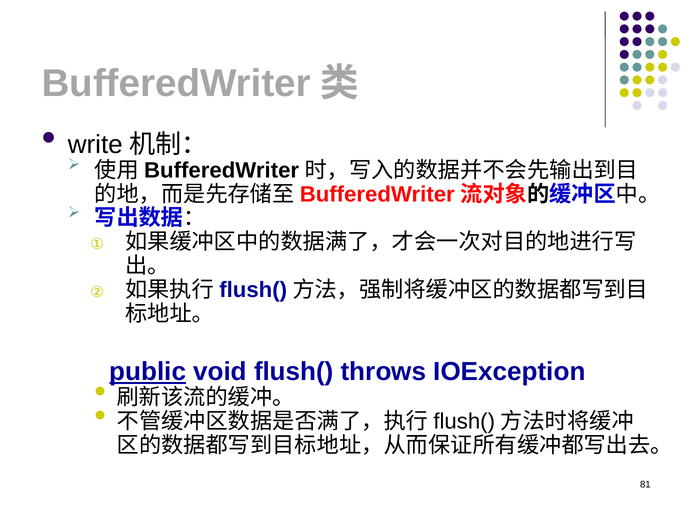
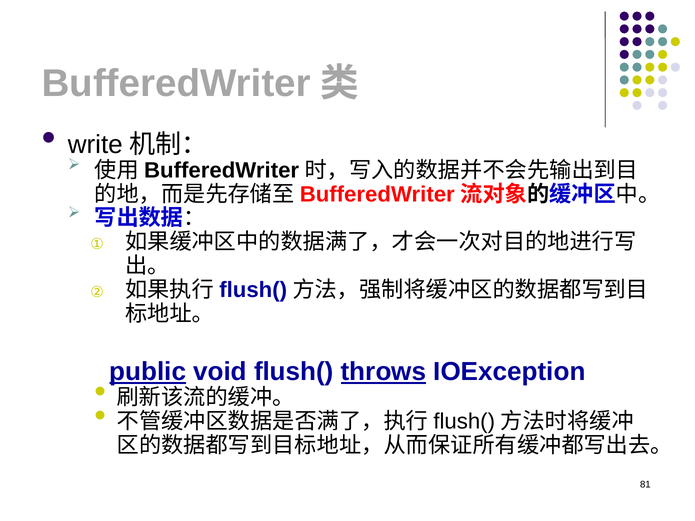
throws underline: none -> present (384, 372)
